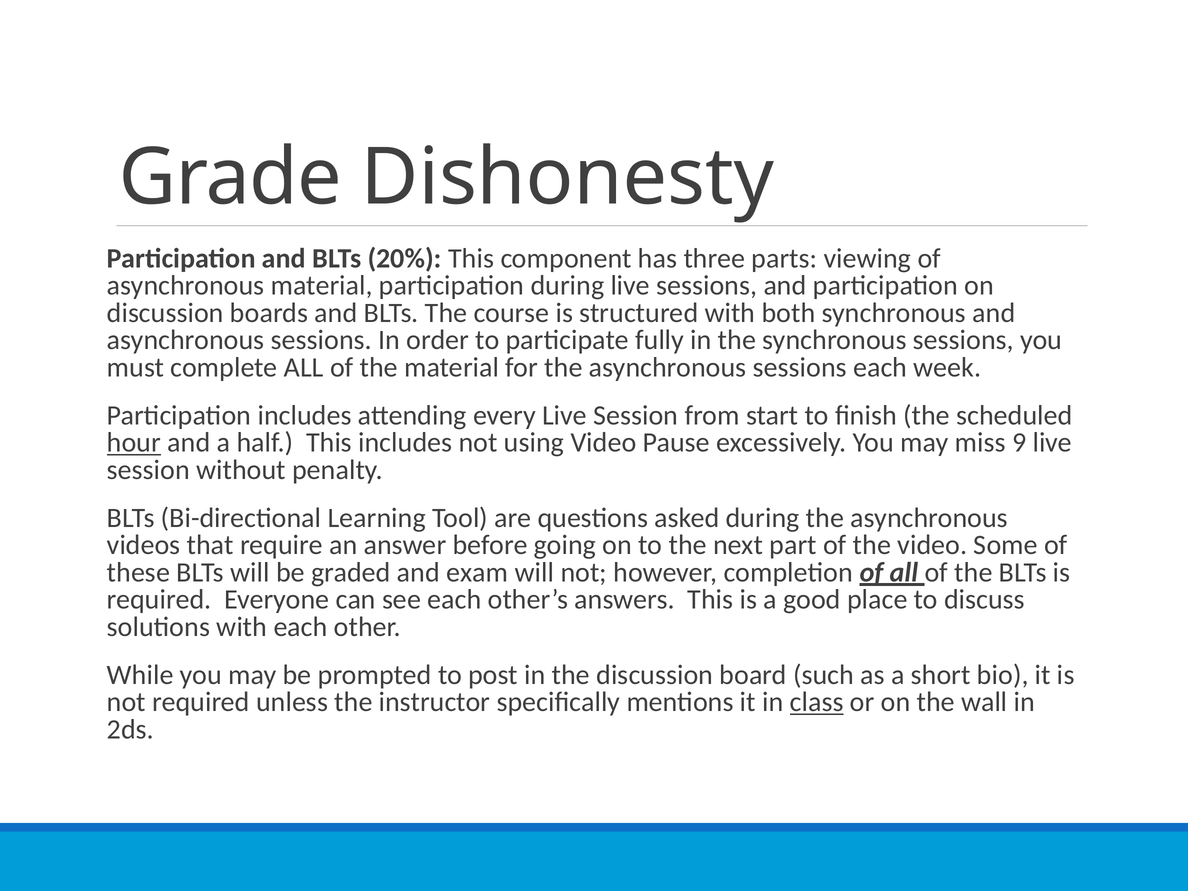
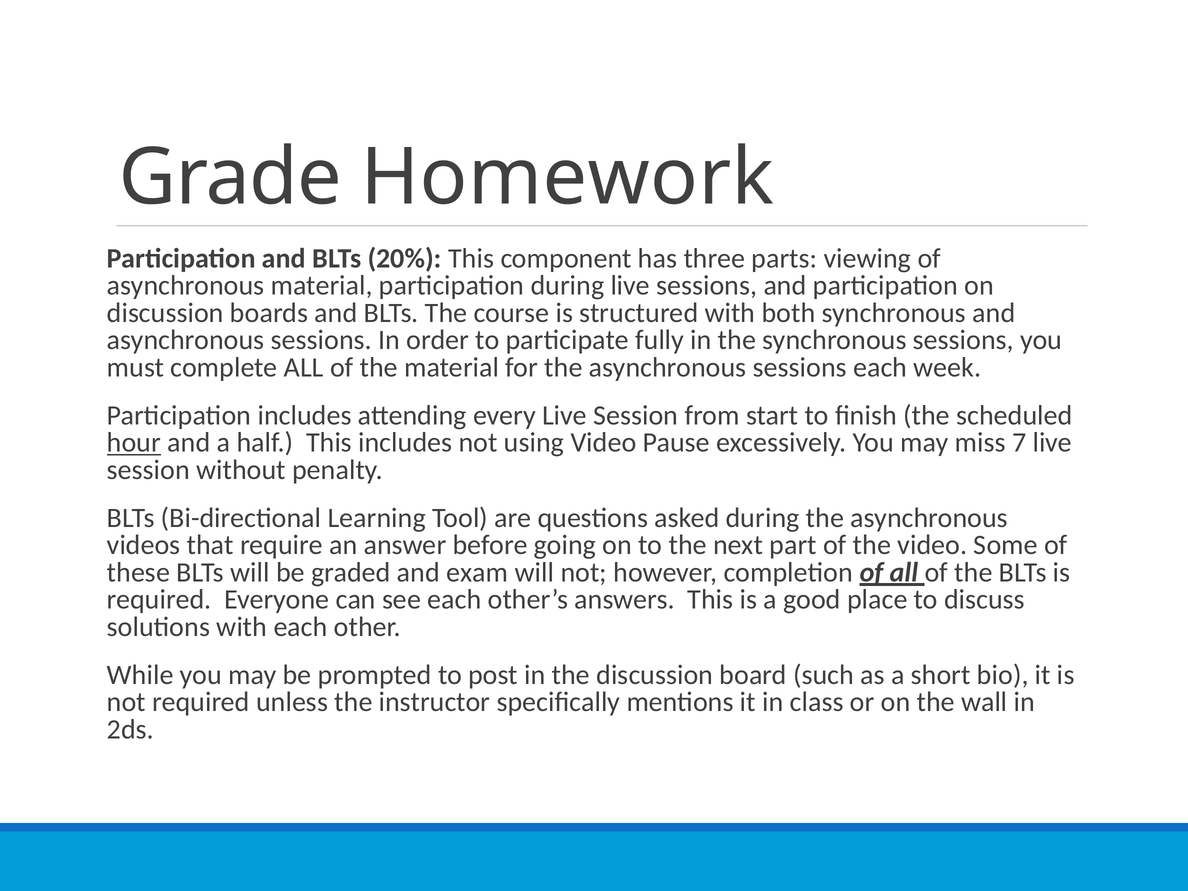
Dishonesty: Dishonesty -> Homework (567, 177)
9: 9 -> 7 (1019, 443)
class underline: present -> none (817, 702)
